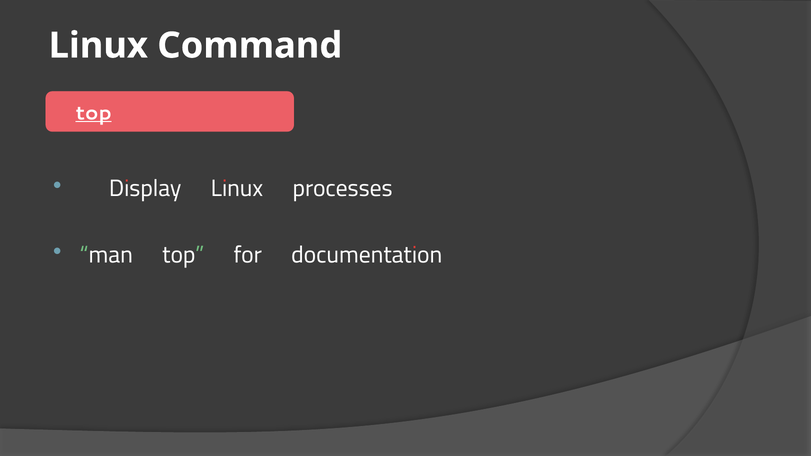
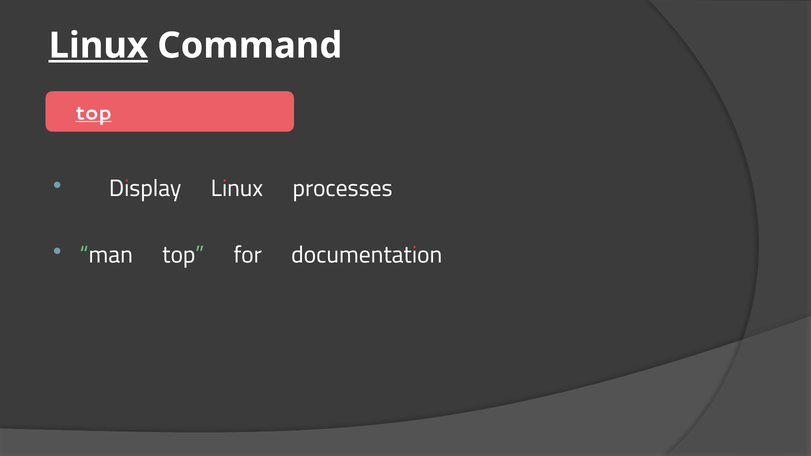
Linux underline: none -> present (98, 46)
